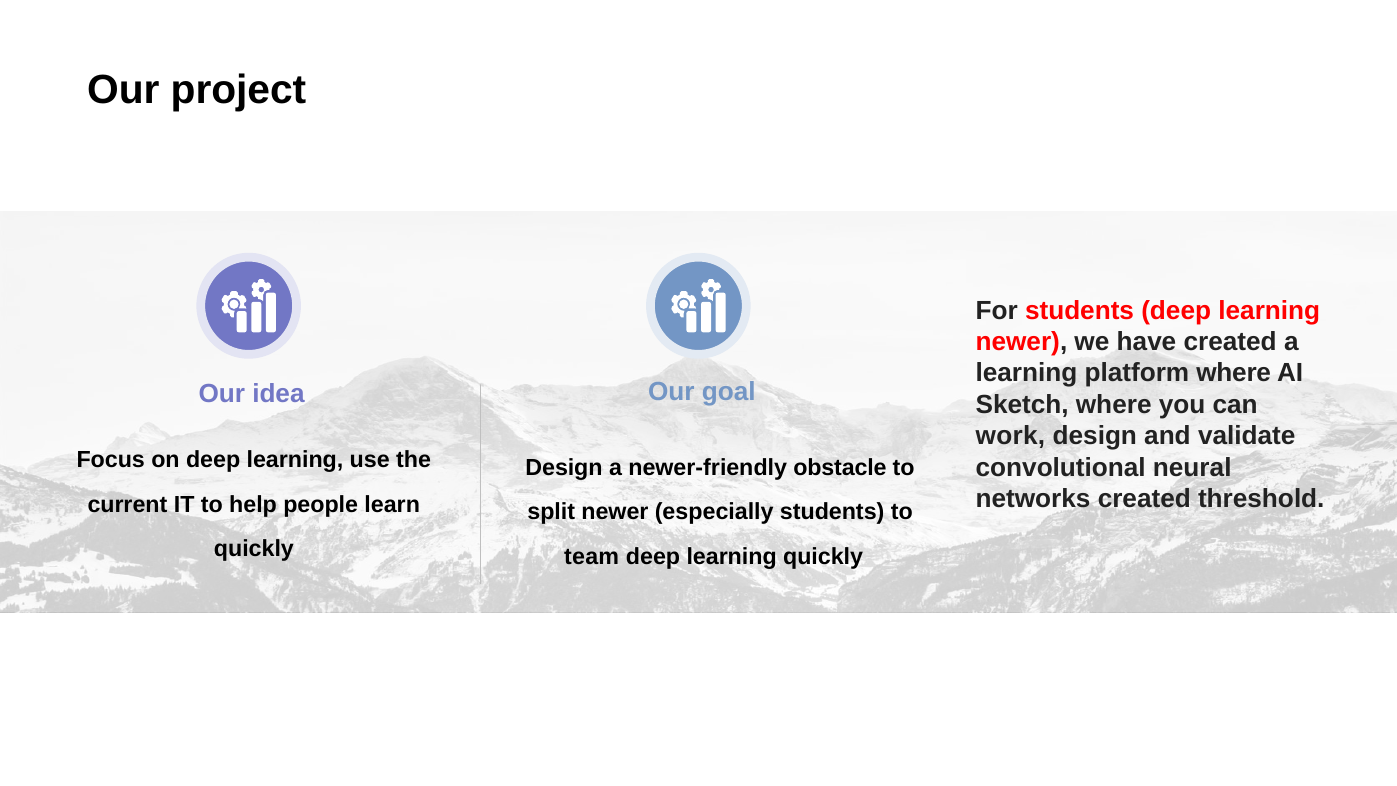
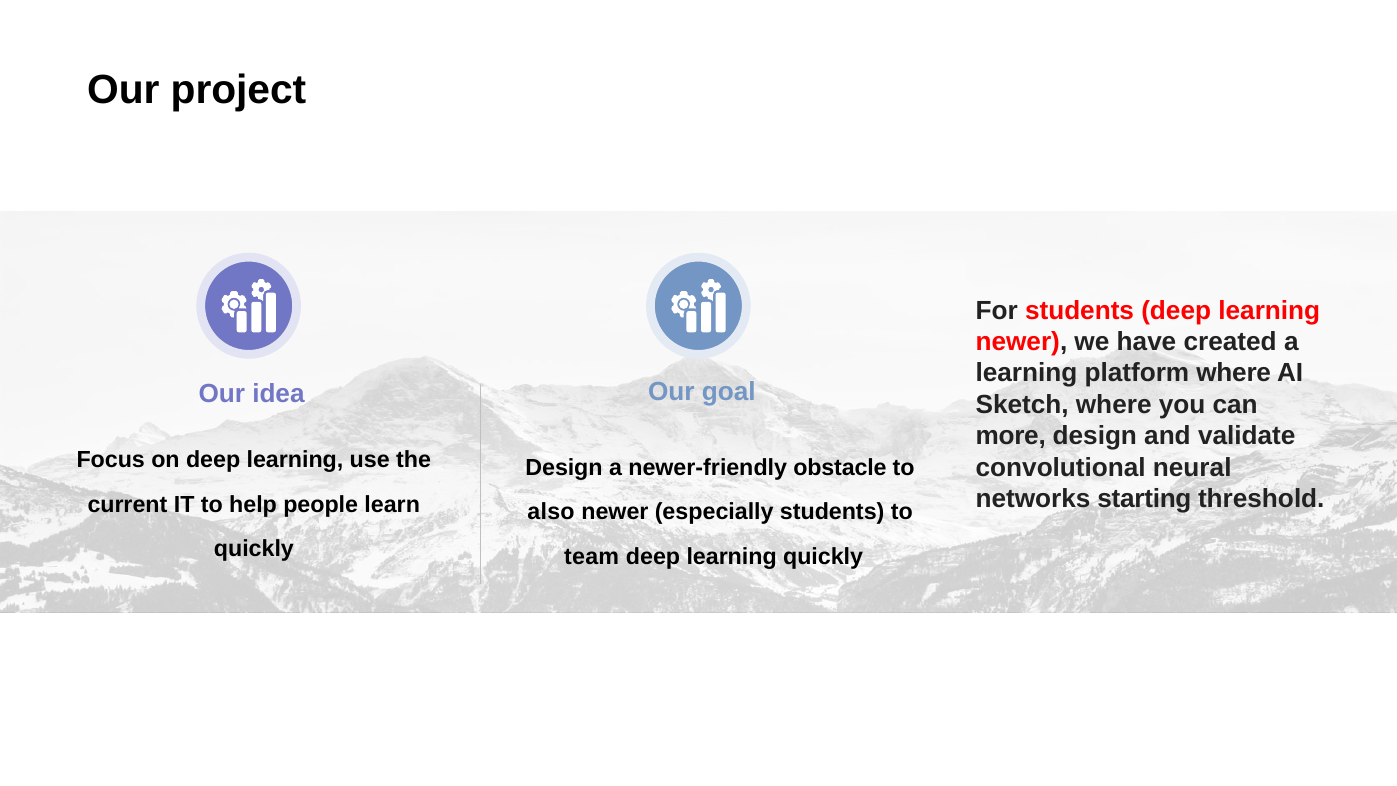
work: work -> more (1011, 436)
networks created: created -> starting (1144, 499)
split: split -> also (551, 512)
